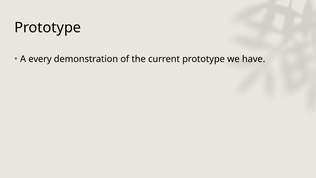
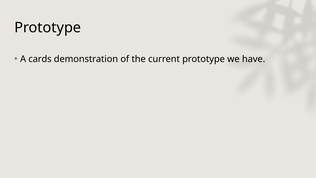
every: every -> cards (40, 59)
